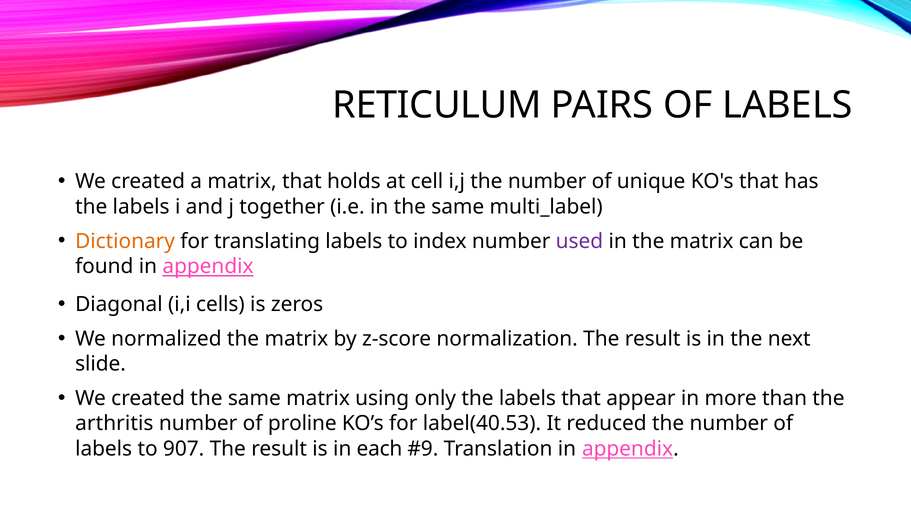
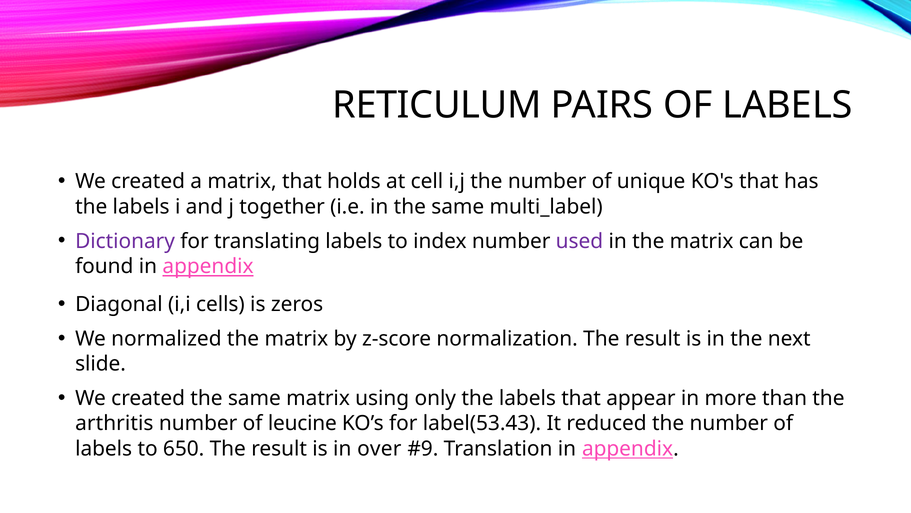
Dictionary colour: orange -> purple (125, 241)
proline: proline -> leucine (302, 423)
label(40.53: label(40.53 -> label(53.43 (482, 423)
907: 907 -> 650 (184, 448)
each: each -> over (379, 448)
